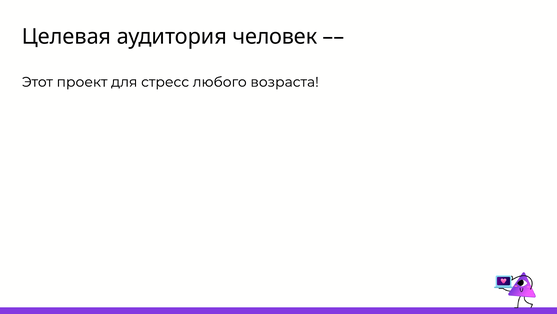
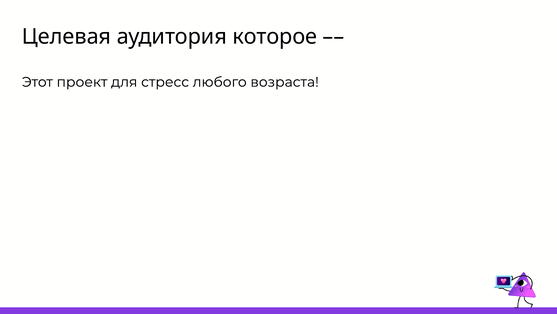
человек: человек -> которое (275, 36)
